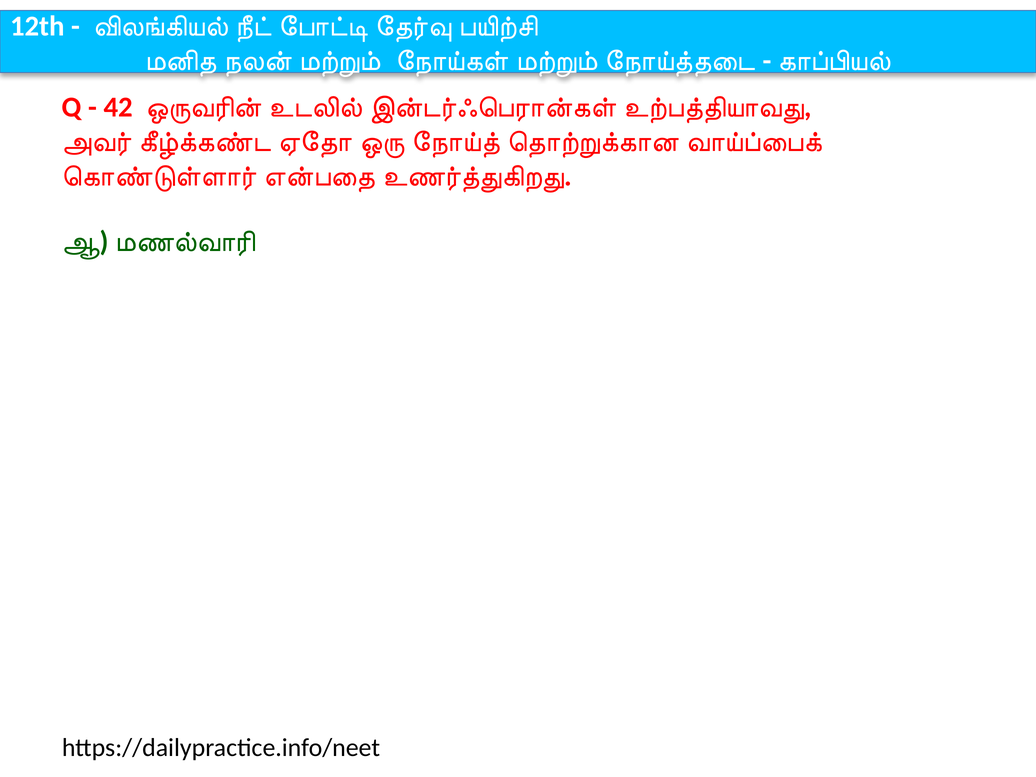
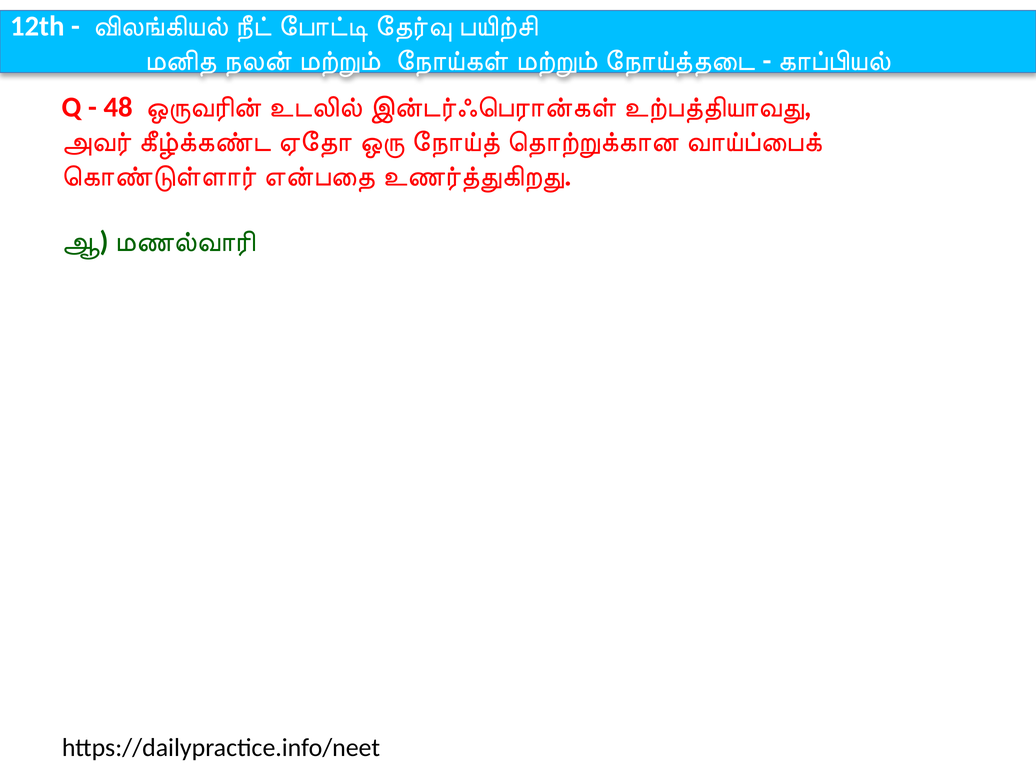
42: 42 -> 48 (118, 107)
